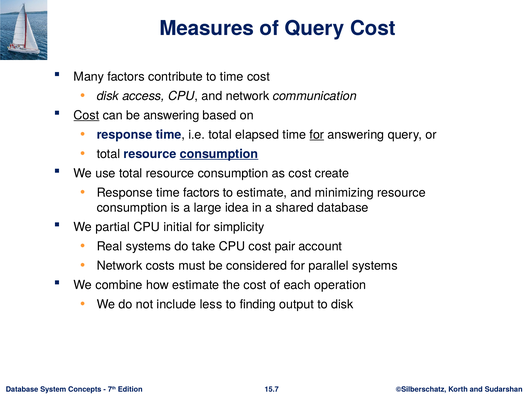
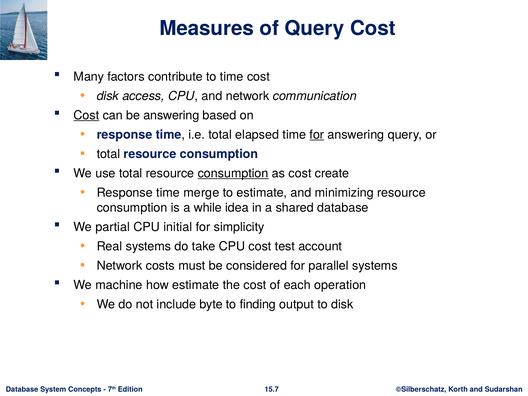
consumption underline: present -> none (219, 154)
consumption underline: none -> present (233, 173)
time factors: factors -> merge (201, 193)
large: large -> while (208, 208)
pair: pair -> test (285, 246)
combine: combine -> machine (119, 285)
less: less -> byte (211, 304)
